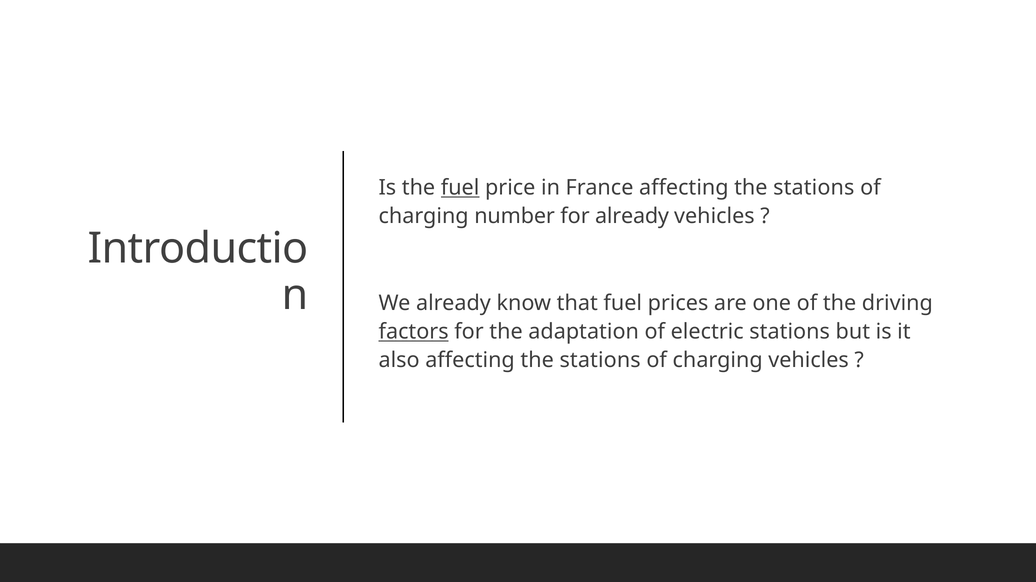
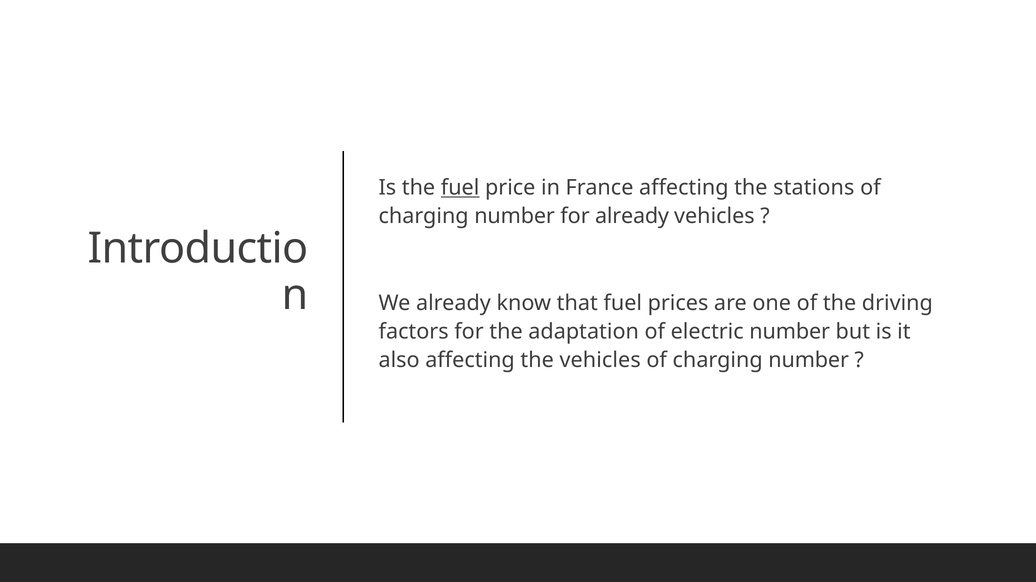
factors underline: present -> none (414, 332)
electric stations: stations -> number (790, 332)
also affecting the stations: stations -> vehicles (600, 361)
vehicles: vehicles -> number (809, 361)
